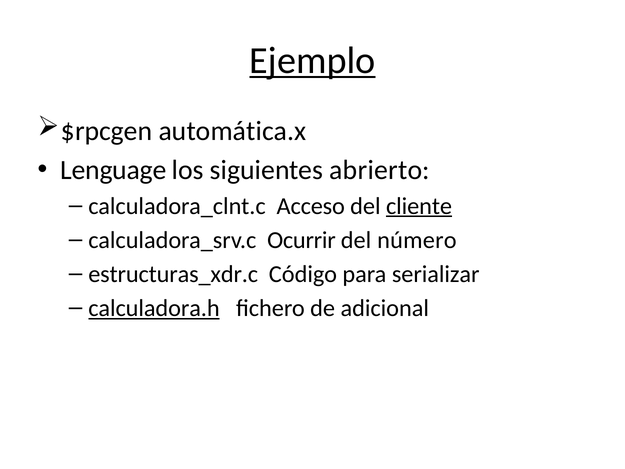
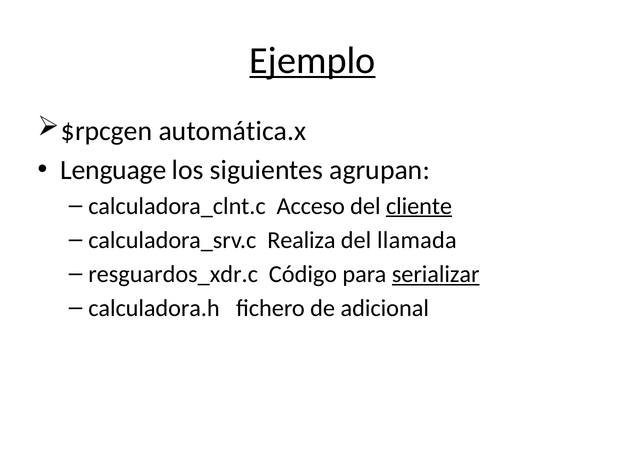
abrierto: abrierto -> agrupan (380, 170)
Ocurrir: Ocurrir -> Realiza (301, 240)
número: número -> llamada (417, 240)
estructuras_xdr.c: estructuras_xdr.c -> resguardos_xdr.c (173, 274)
serializar underline: none -> present (436, 274)
calculadora.h underline: present -> none (154, 308)
